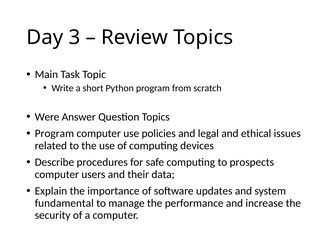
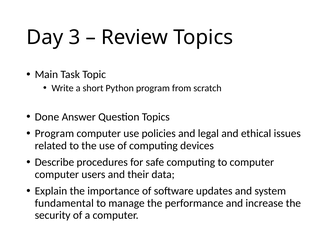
Were: Were -> Done (47, 117)
to prospects: prospects -> computer (252, 162)
